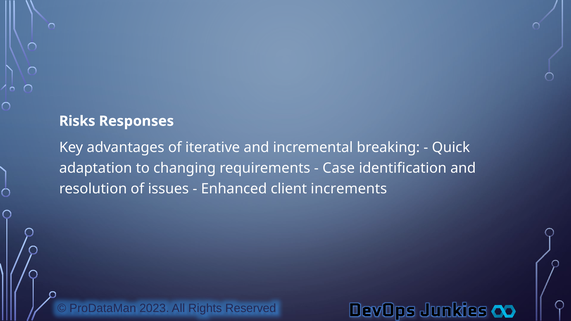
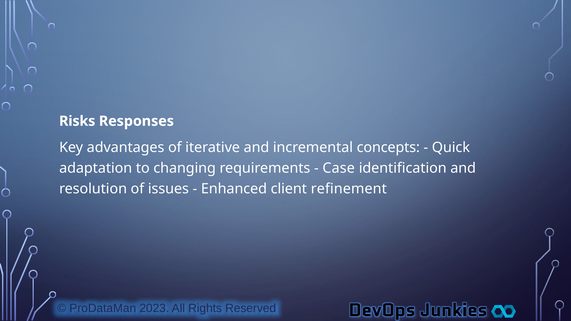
breaking: breaking -> concepts (388, 148)
increments: increments -> refinement (349, 189)
